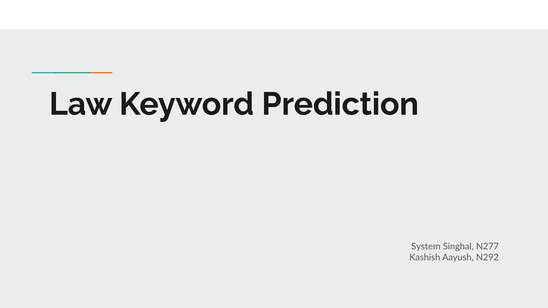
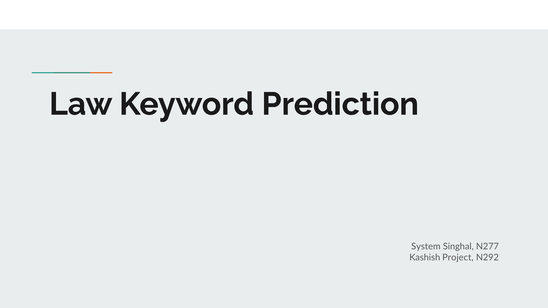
Aayush: Aayush -> Project (458, 258)
